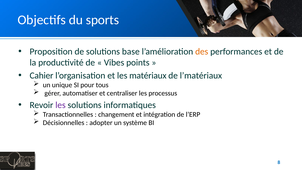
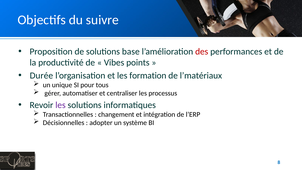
sports: sports -> suivre (102, 20)
des colour: orange -> red (202, 52)
Cahier: Cahier -> Durée (41, 76)
matériaux: matériaux -> formation (148, 76)
